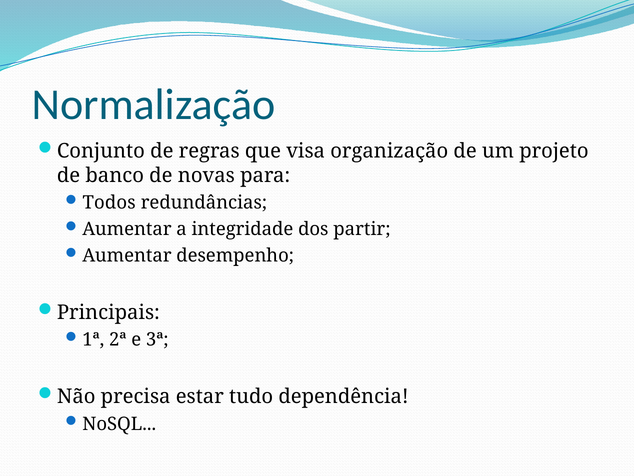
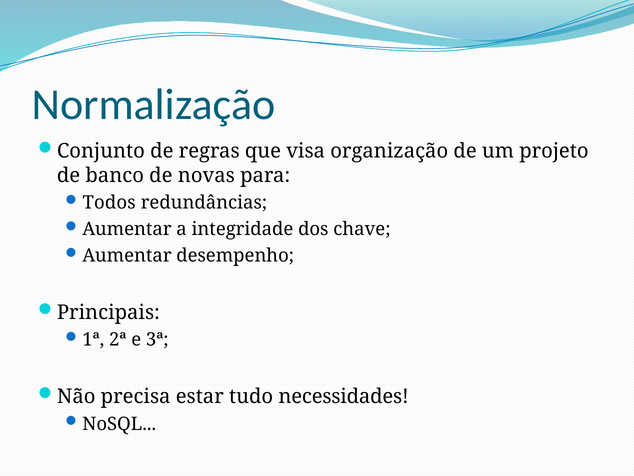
partir: partir -> chave (362, 229)
dependência: dependência -> necessidades (344, 396)
